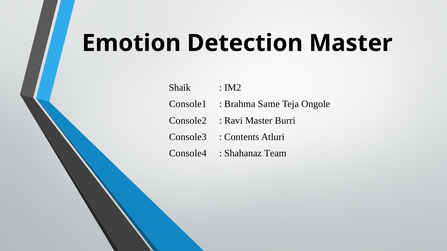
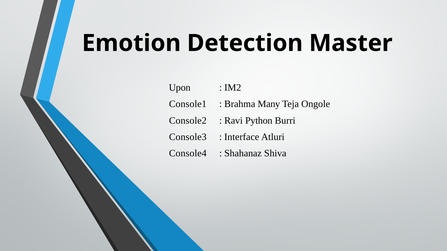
Shaik: Shaik -> Upon (180, 88)
Same: Same -> Many (269, 104)
Ravi Master: Master -> Python (259, 121)
Contents: Contents -> Interface (242, 137)
Team: Team -> Shiva (275, 154)
